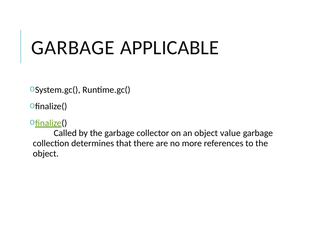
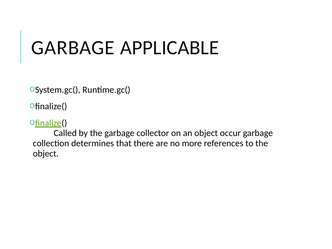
value: value -> occur (230, 133)
